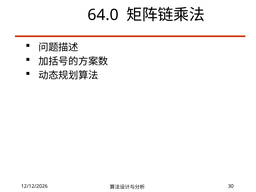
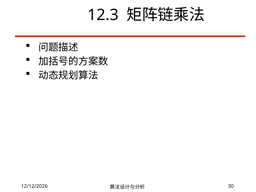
64.0: 64.0 -> 12.3 (103, 15)
